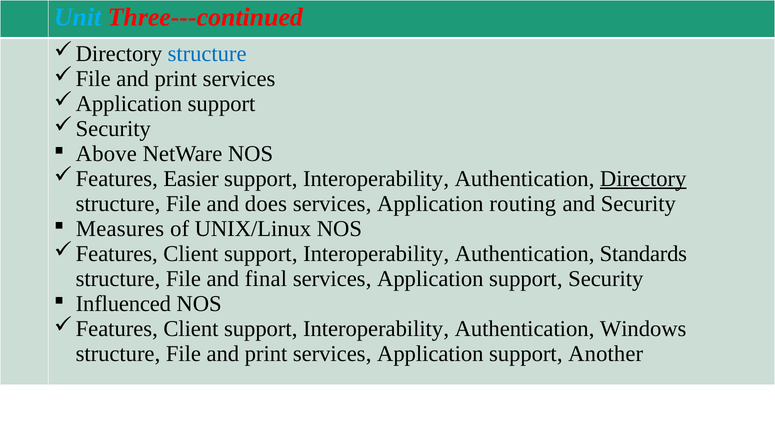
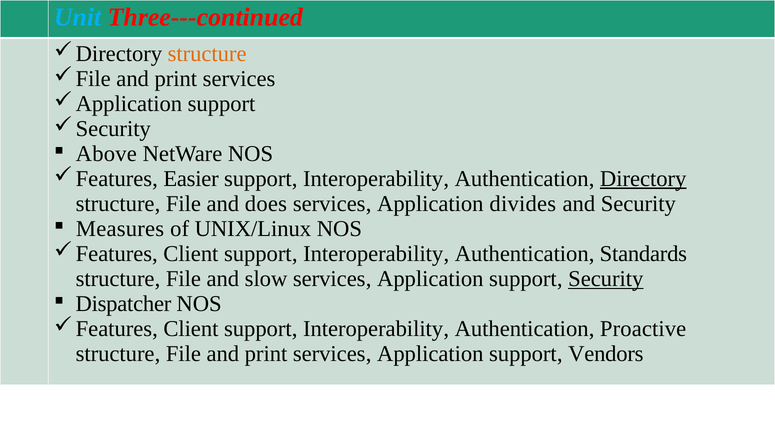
structure colour: blue -> orange (207, 54)
routing: routing -> divides (523, 204)
final: final -> slow (266, 279)
Security underline: none -> present (606, 279)
Influenced: Influenced -> Dispatcher (123, 304)
Windows: Windows -> Proactive (643, 329)
Another: Another -> Vendors (606, 354)
